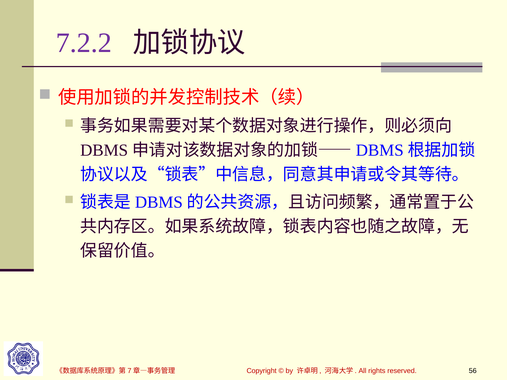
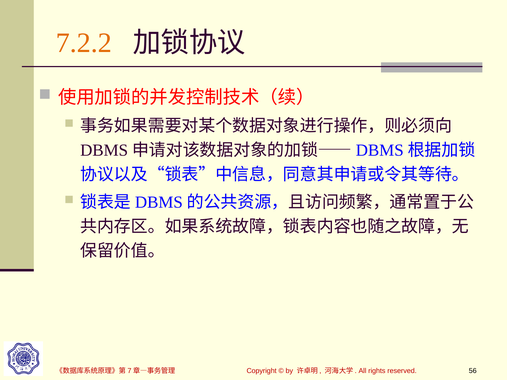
7.2.2 colour: purple -> orange (84, 43)
